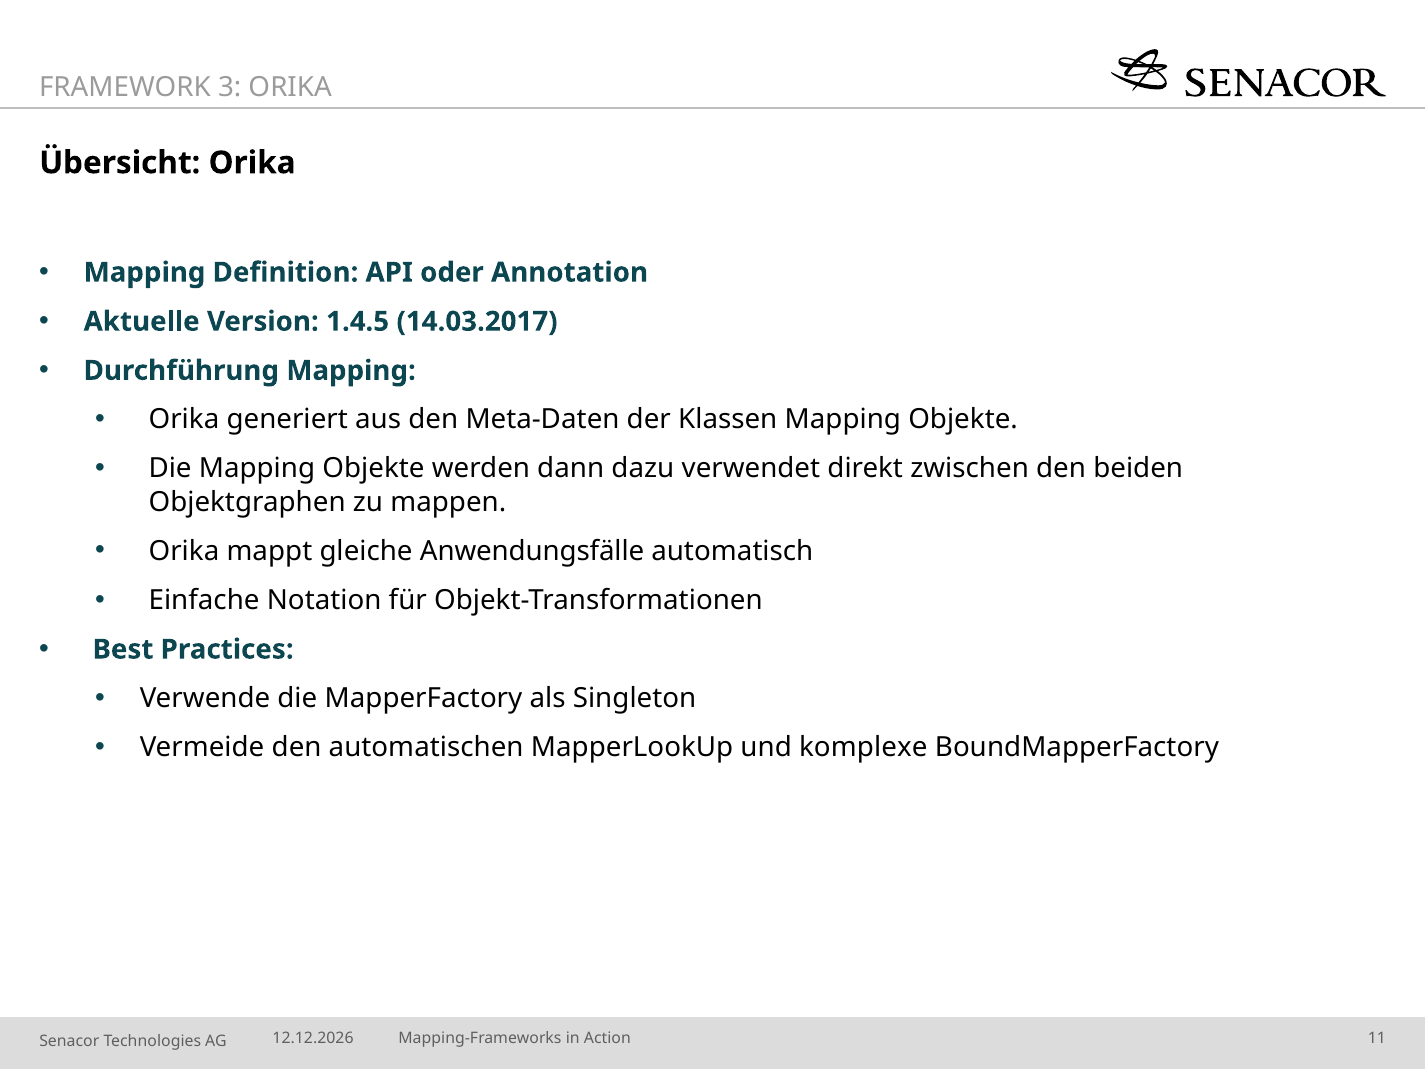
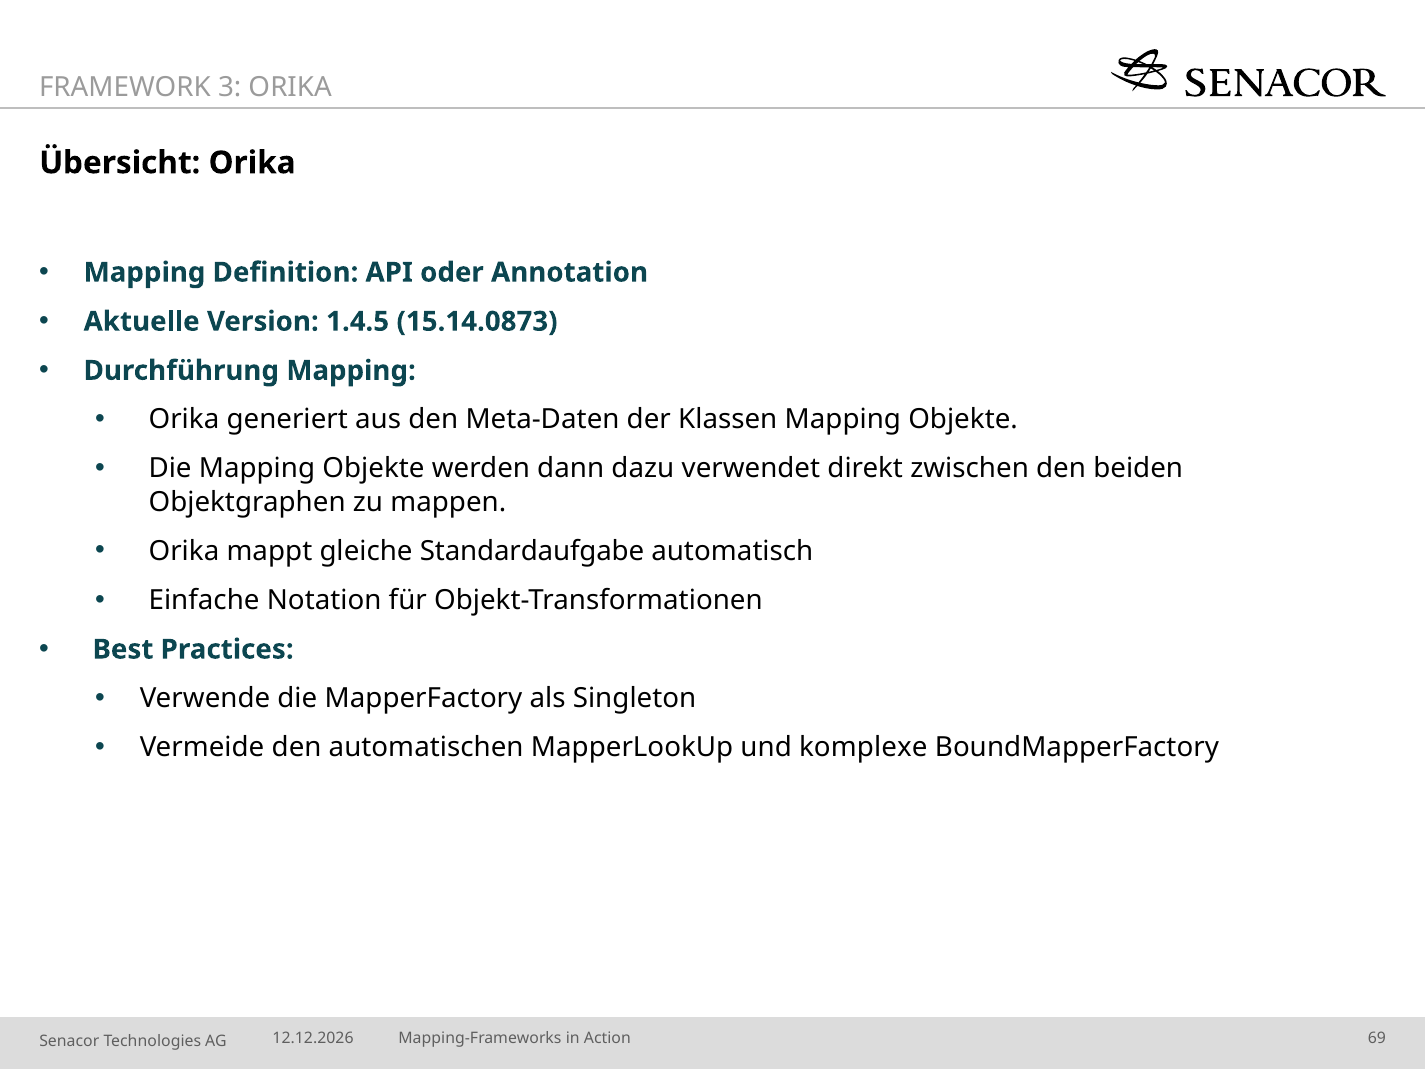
14.03.2017: 14.03.2017 -> 15.14.0873 (477, 321)
Anwendungsfälle: Anwendungsfälle -> Standardaufgabe (532, 551)
11: 11 -> 69 (1377, 1038)
